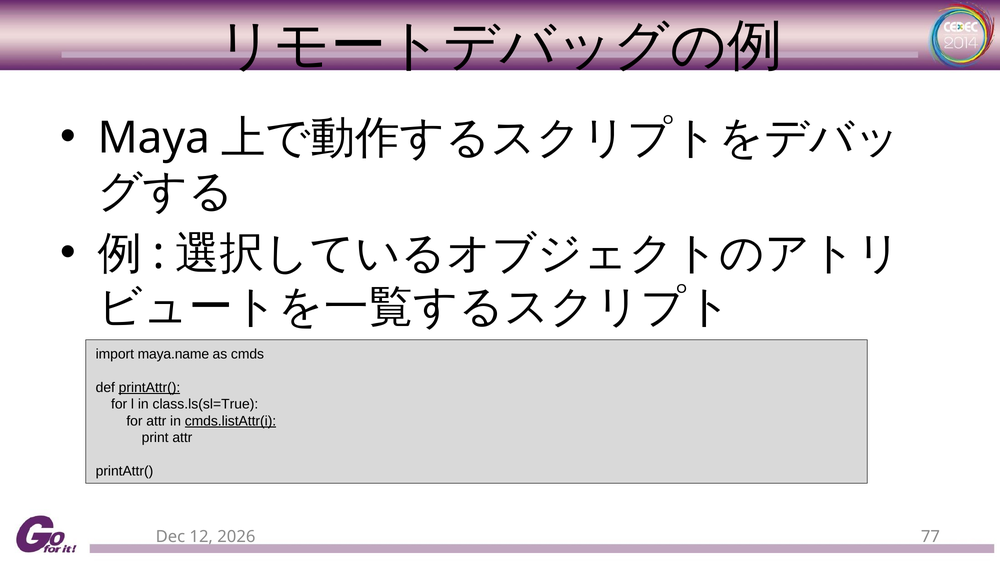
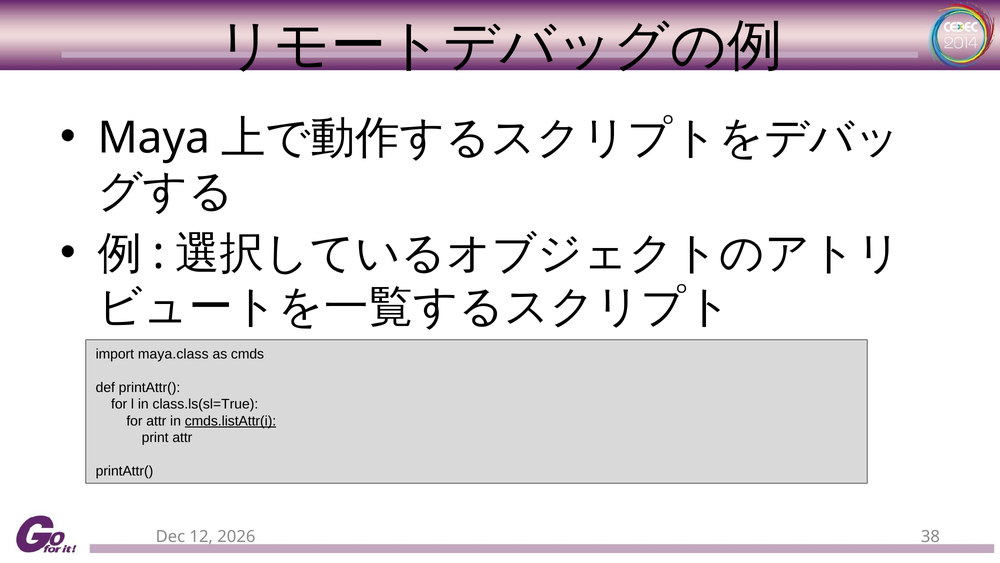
maya.name: maya.name -> maya.class (173, 354)
printAttr( underline: present -> none (149, 387)
77: 77 -> 38 (930, 536)
